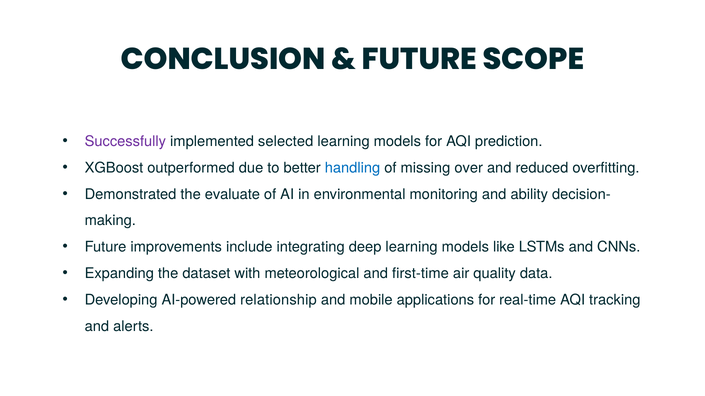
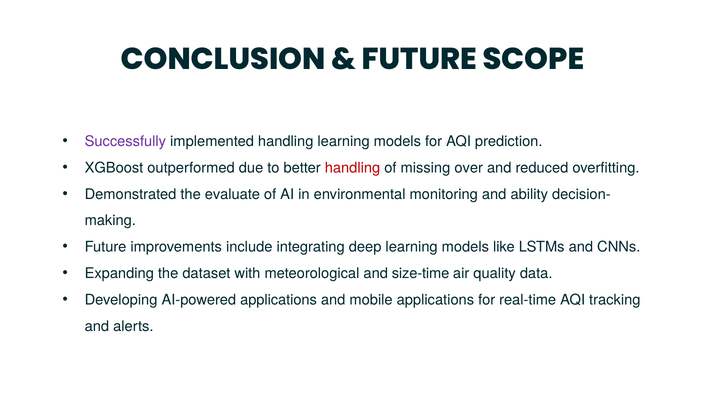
implemented selected: selected -> handling (286, 142)
handling colour: blue -> red (352, 168)
first-time: first-time -> size-time (421, 274)
AI-powered relationship: relationship -> applications (279, 300)
